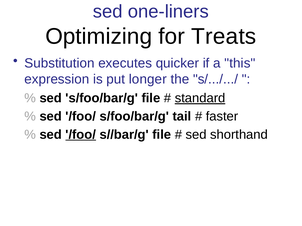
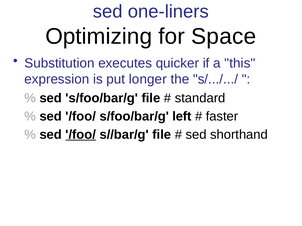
Treats: Treats -> Space (224, 37)
standard underline: present -> none (200, 98)
tail: tail -> left (182, 117)
